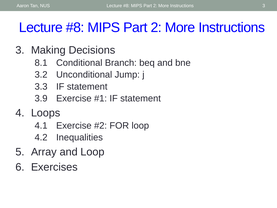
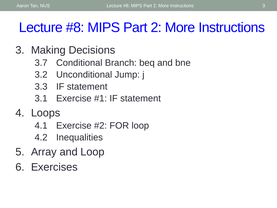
8.1: 8.1 -> 3.7 (41, 63)
3.9: 3.9 -> 3.1 (41, 98)
